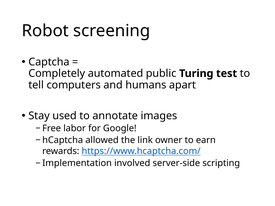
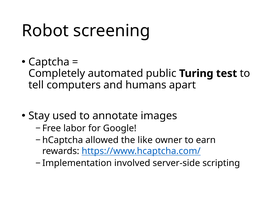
link: link -> like (145, 140)
